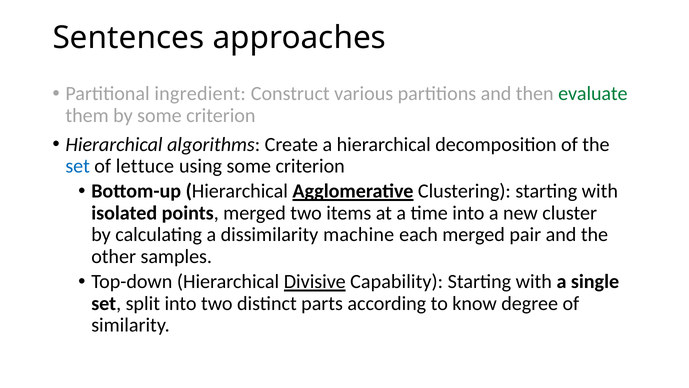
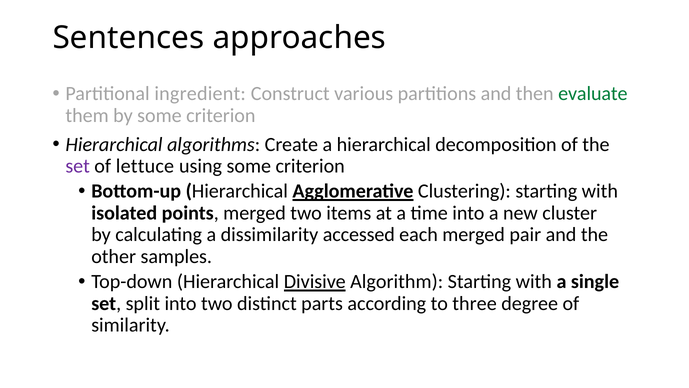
set colour: blue -> purple (78, 166)
machine: machine -> accessed (359, 234)
Capability: Capability -> Algorithm (397, 281)
know: know -> three (475, 303)
